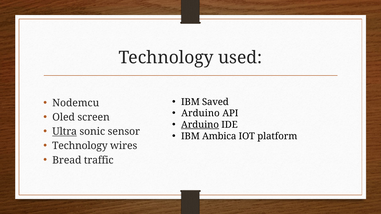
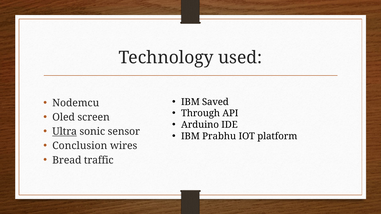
Arduino: Arduino -> Through (201, 113)
Arduino underline: present -> none (200, 125)
Ambica: Ambica -> Prabhu (219, 136)
Technology: Technology -> Conclusion (80, 146)
